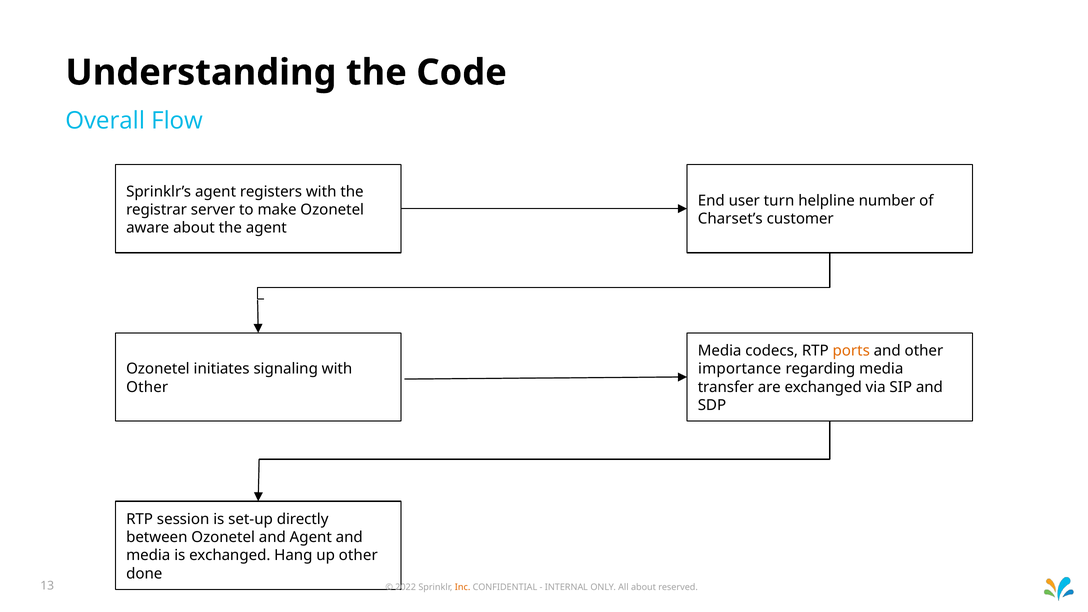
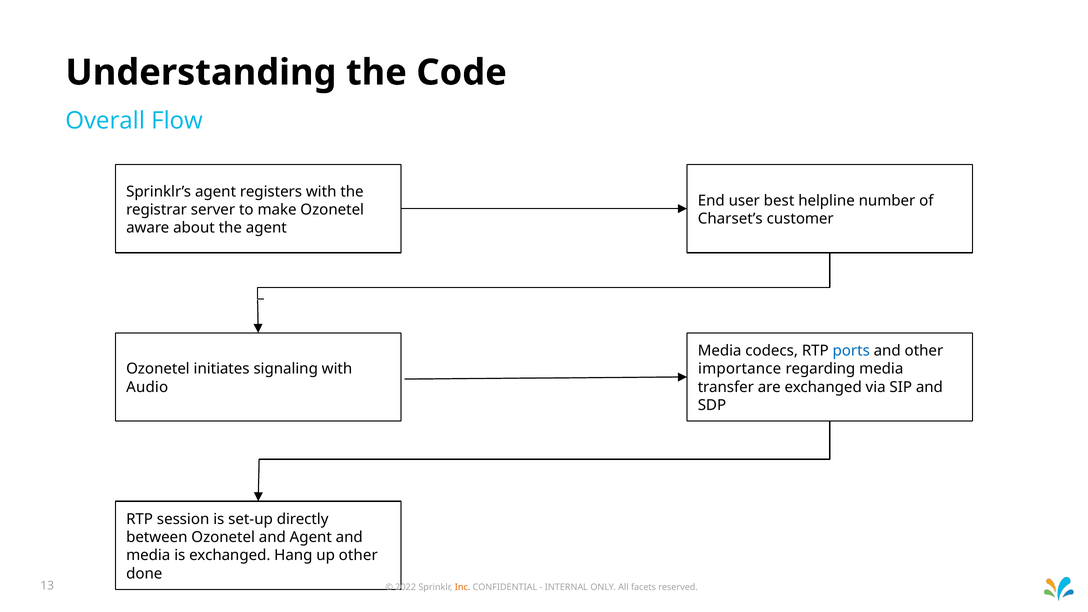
turn: turn -> best (779, 201)
ports colour: orange -> blue (851, 351)
Other: Other -> Audio (147, 387)
All about: about -> facets (644, 587)
